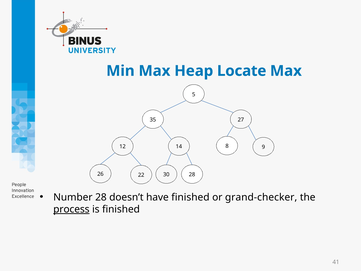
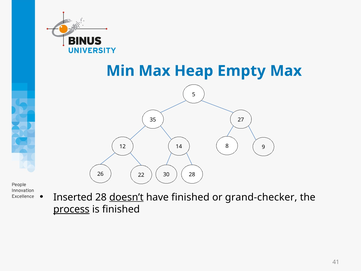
Locate: Locate -> Empty (242, 71)
Number: Number -> Inserted (73, 197)
doesn’t underline: none -> present (126, 197)
